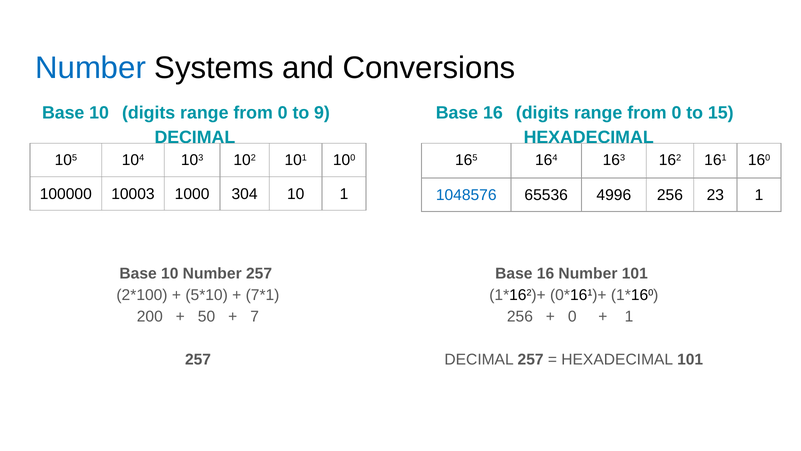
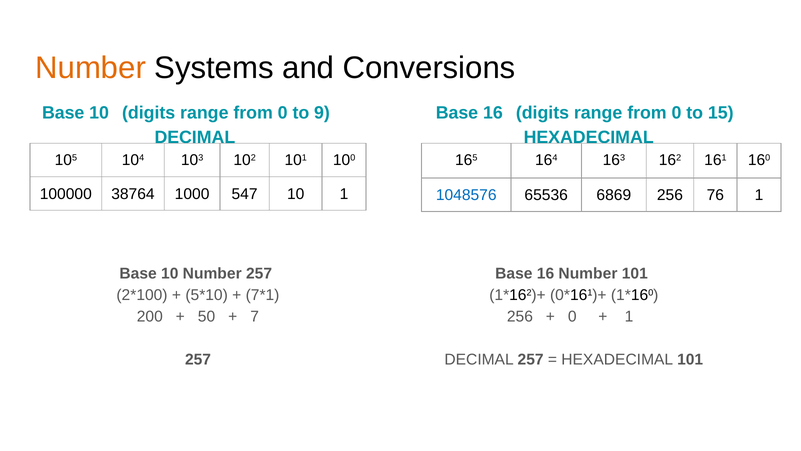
Number colour: blue -> orange (91, 68)
10003: 10003 -> 38764 (133, 194)
304: 304 -> 547 (245, 194)
4996: 4996 -> 6869 (614, 195)
23: 23 -> 76 (715, 195)
